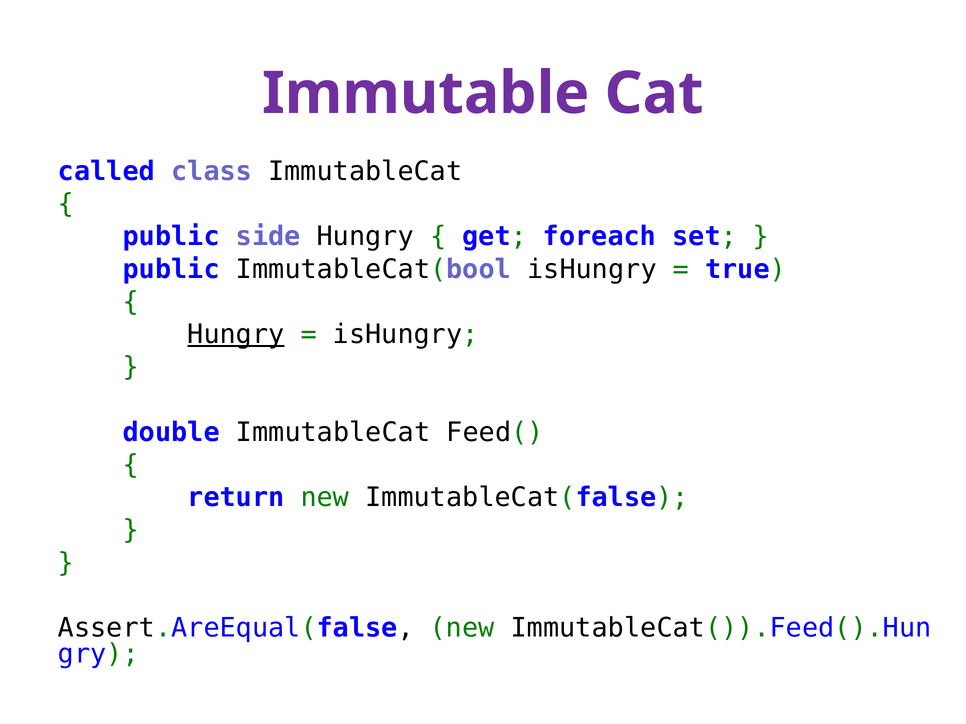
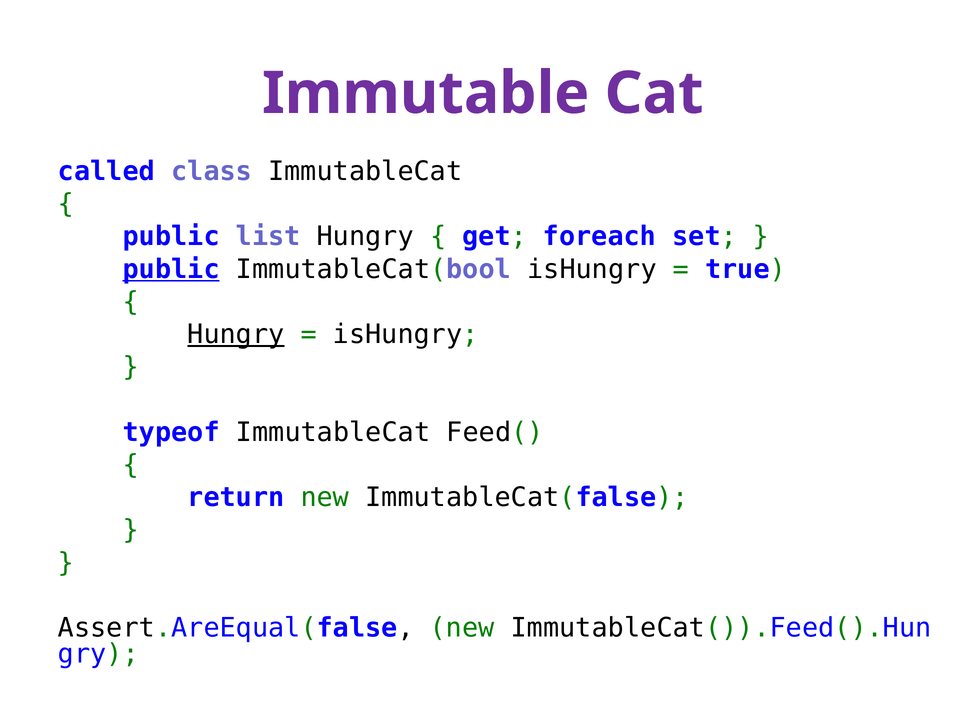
side: side -> list (268, 237)
public underline: none -> present (171, 269)
double: double -> typeof (171, 433)
